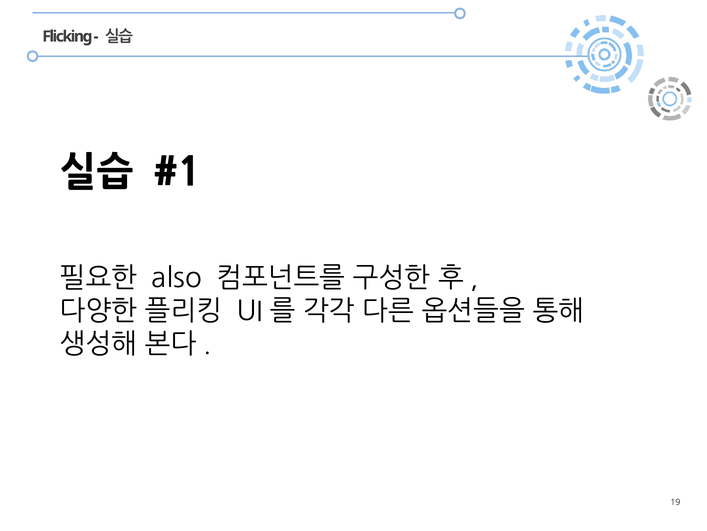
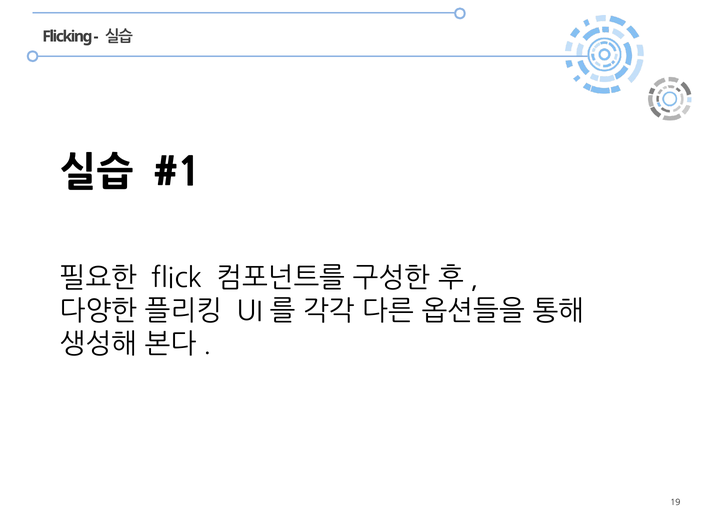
also: also -> flick (177, 278)
